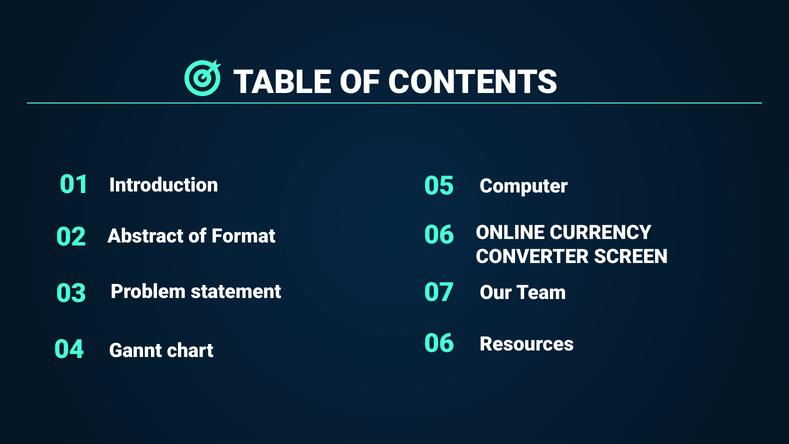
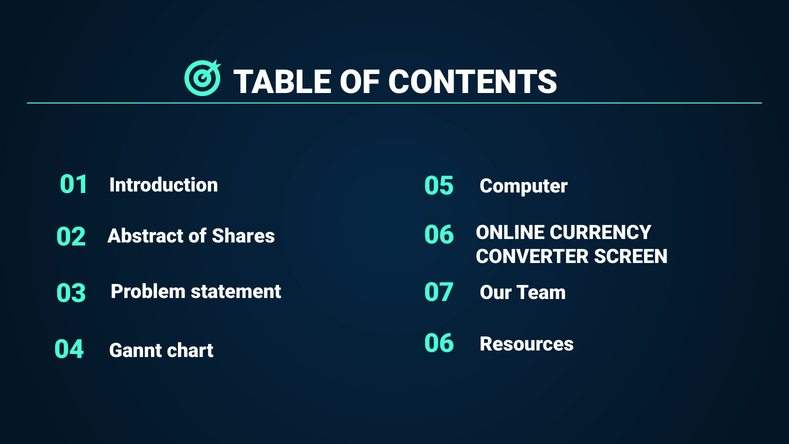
Format: Format -> Shares (243, 236)
